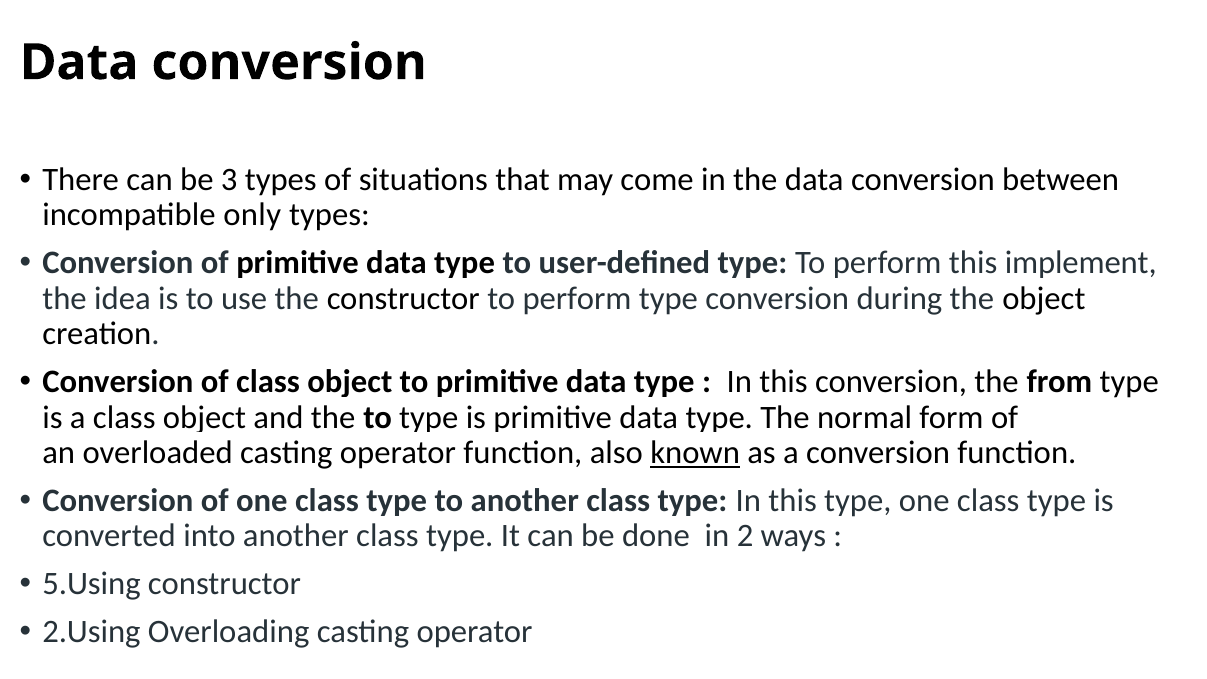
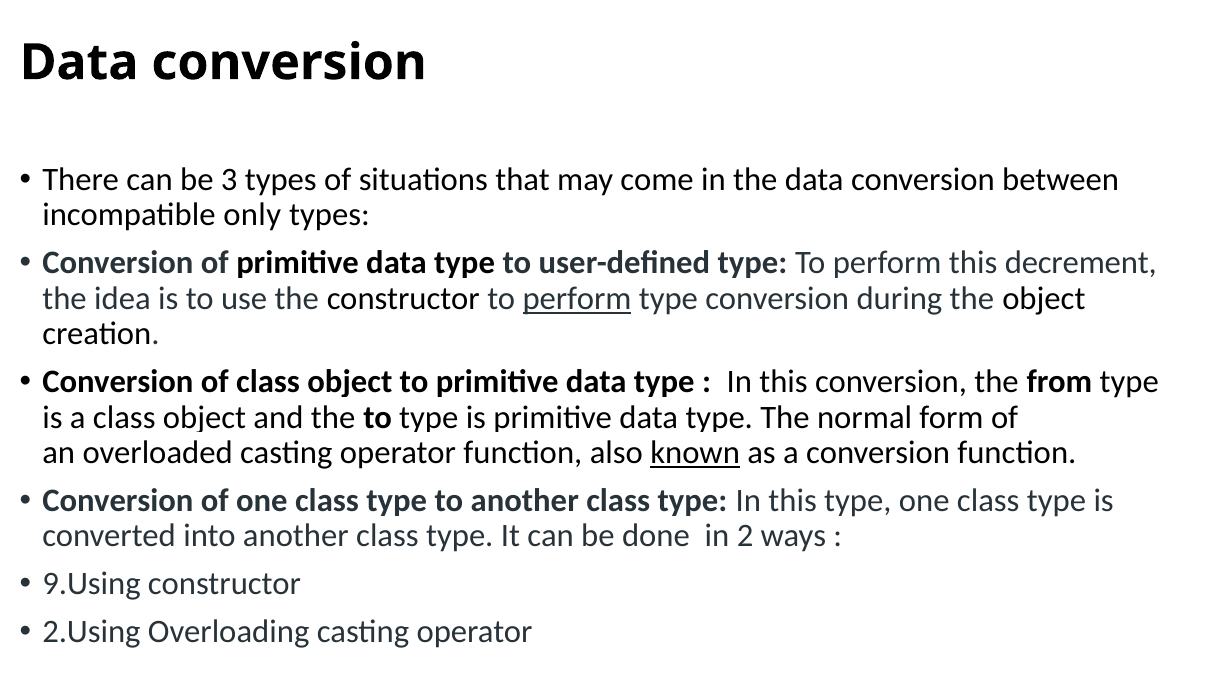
implement: implement -> decrement (1081, 263)
perform underline: none -> present (577, 298)
5.Using: 5.Using -> 9.Using (92, 584)
